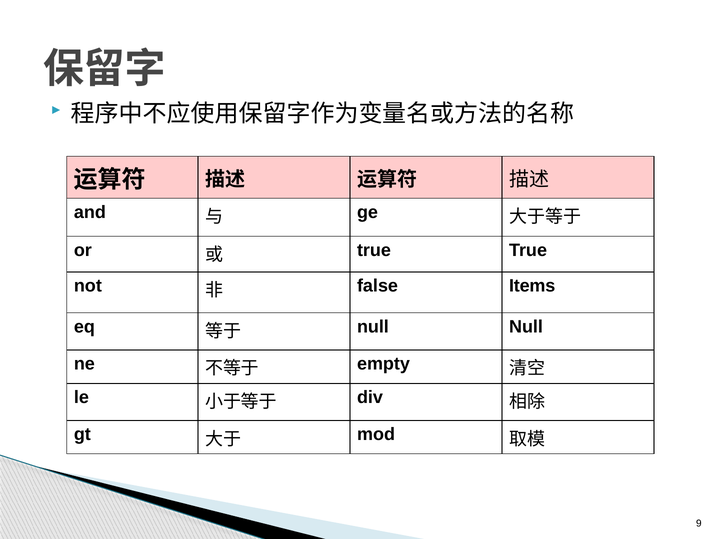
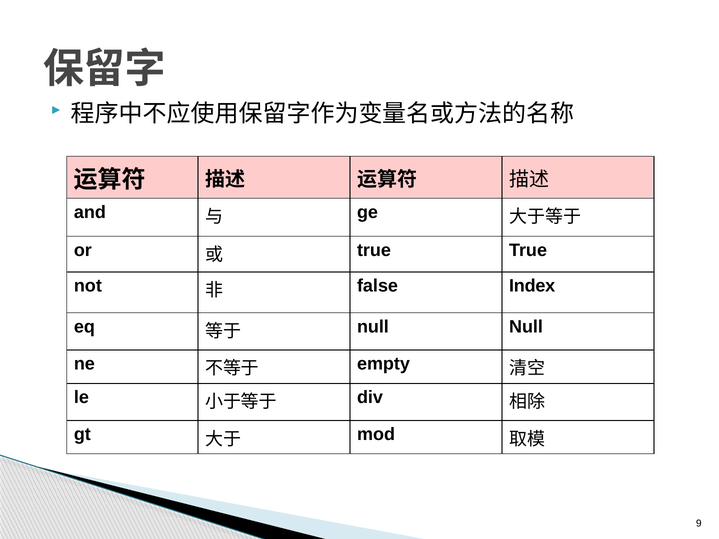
Items: Items -> Index (532, 286)
